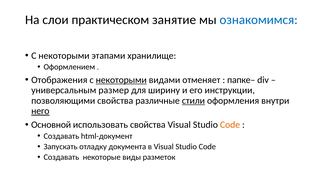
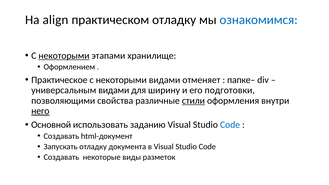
слои: слои -> align (55, 20)
практическом занятие: занятие -> отладку (174, 20)
некоторыми underline: none -> present (64, 56)
Отображения: Отображения -> Практическое (59, 80)
некоторыми underline: present -> none (121, 80)
универсальным размер: размер -> видами (114, 90)
инструкции: инструкции -> подготовки (230, 90)
использовать свойства: свойства -> заданию (148, 125)
Code colour: orange -> blue (230, 125)
